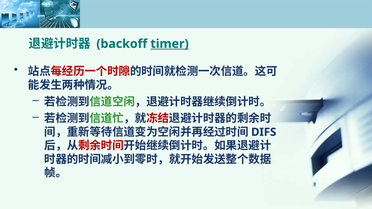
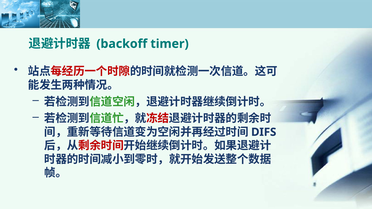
timer underline: present -> none (170, 44)
